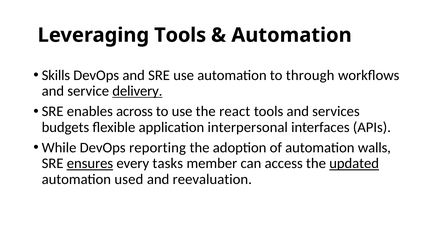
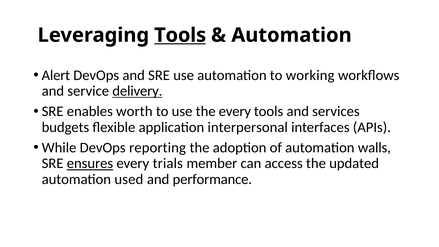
Tools underline: none -> present (180, 35)
Skills: Skills -> Alert (56, 75)
through: through -> working (310, 75)
across: across -> worth (134, 111)
the react: react -> every (235, 111)
tasks: tasks -> trials (168, 163)
updated underline: present -> none (354, 163)
reevaluation: reevaluation -> performance (212, 179)
